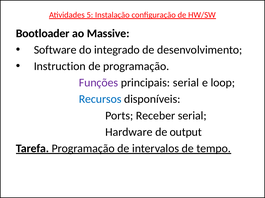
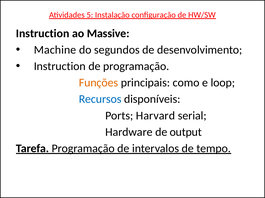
Bootloader: Bootloader -> Instruction (43, 33)
Software: Software -> Machine (55, 50)
integrado: integrado -> segundos (117, 50)
Funções colour: purple -> orange (99, 83)
principais serial: serial -> como (186, 83)
Receber: Receber -> Harvard (155, 116)
